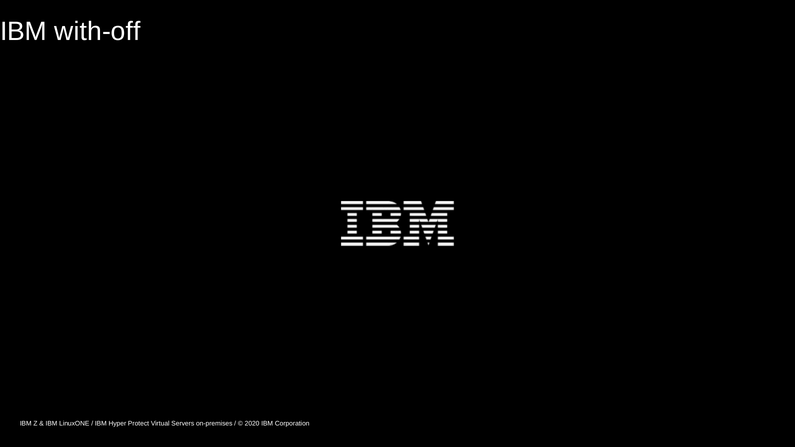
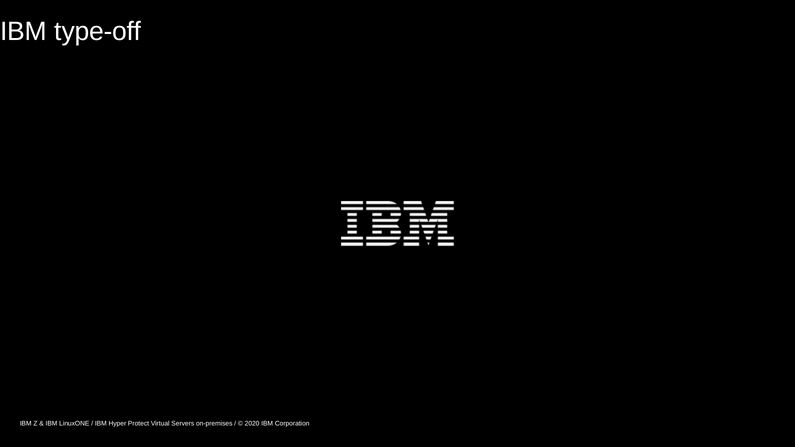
with-off: with-off -> type-off (98, 32)
